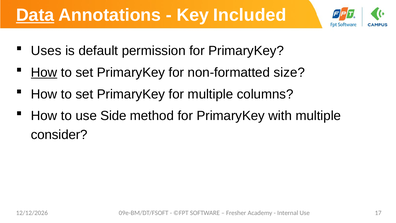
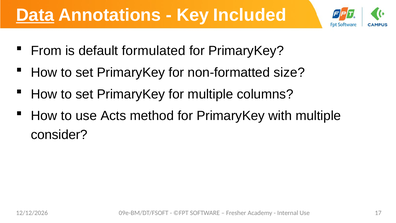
Uses: Uses -> From (46, 51)
permission: permission -> formulated (154, 51)
How underline: present -> none (44, 72)
Side: Side -> Acts (113, 116)
